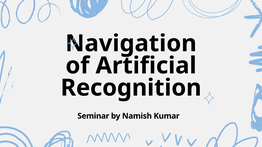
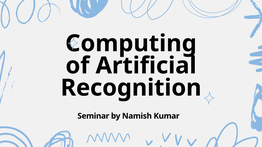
Navigation: Navigation -> Computing (131, 44)
